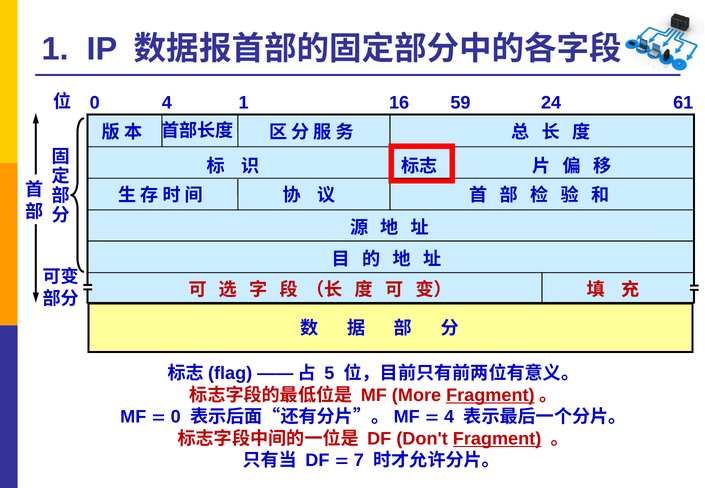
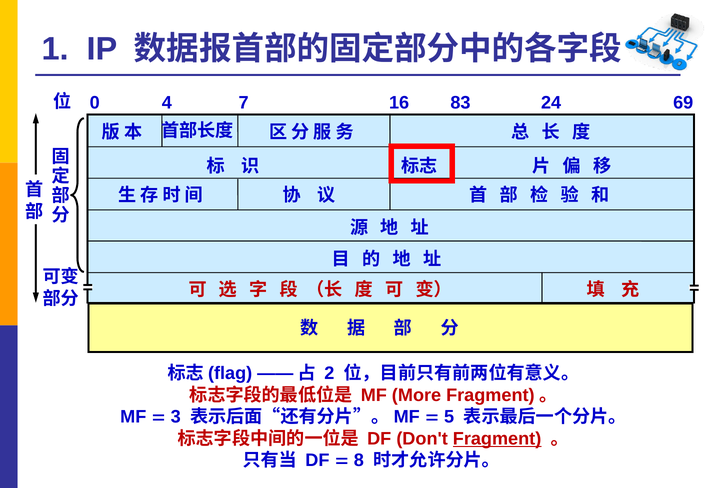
4 1: 1 -> 7 (244, 103)
59: 59 -> 83 (461, 103)
61: 61 -> 69 (683, 103)
5: 5 -> 2 (329, 374)
Fragment underline: present -> none (490, 395)
0: 0 -> 3 (176, 417)
4: 4 -> 5 (449, 417)
7: 7 -> 8 (359, 460)
